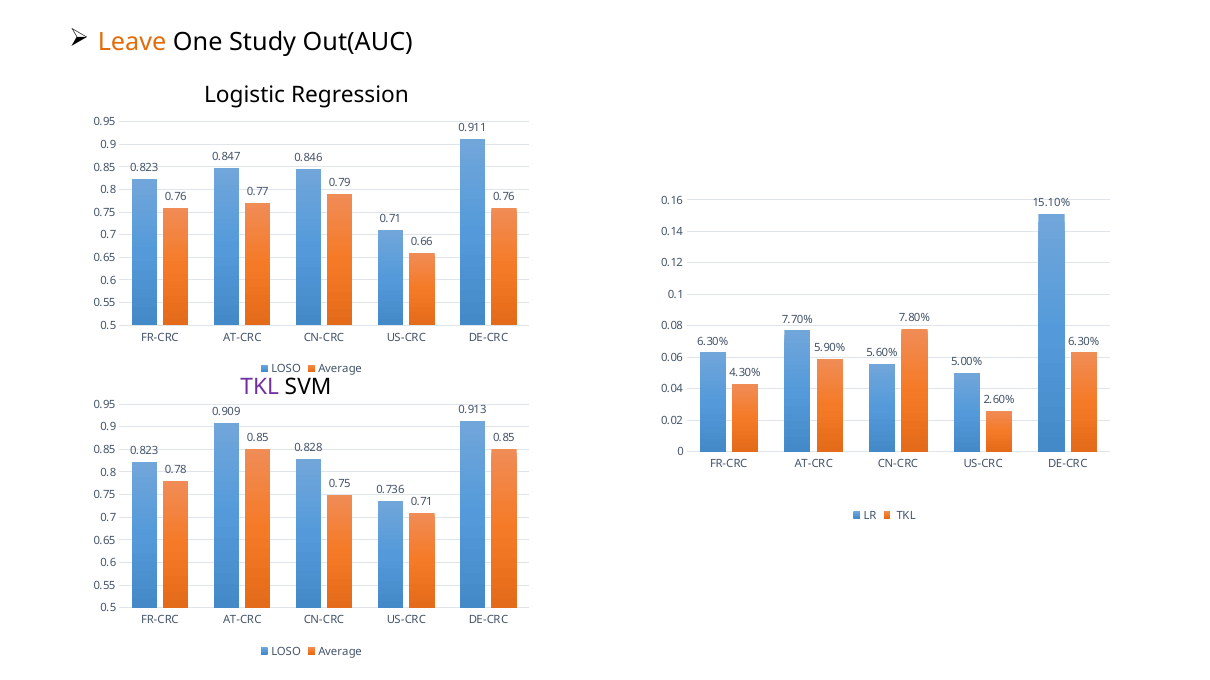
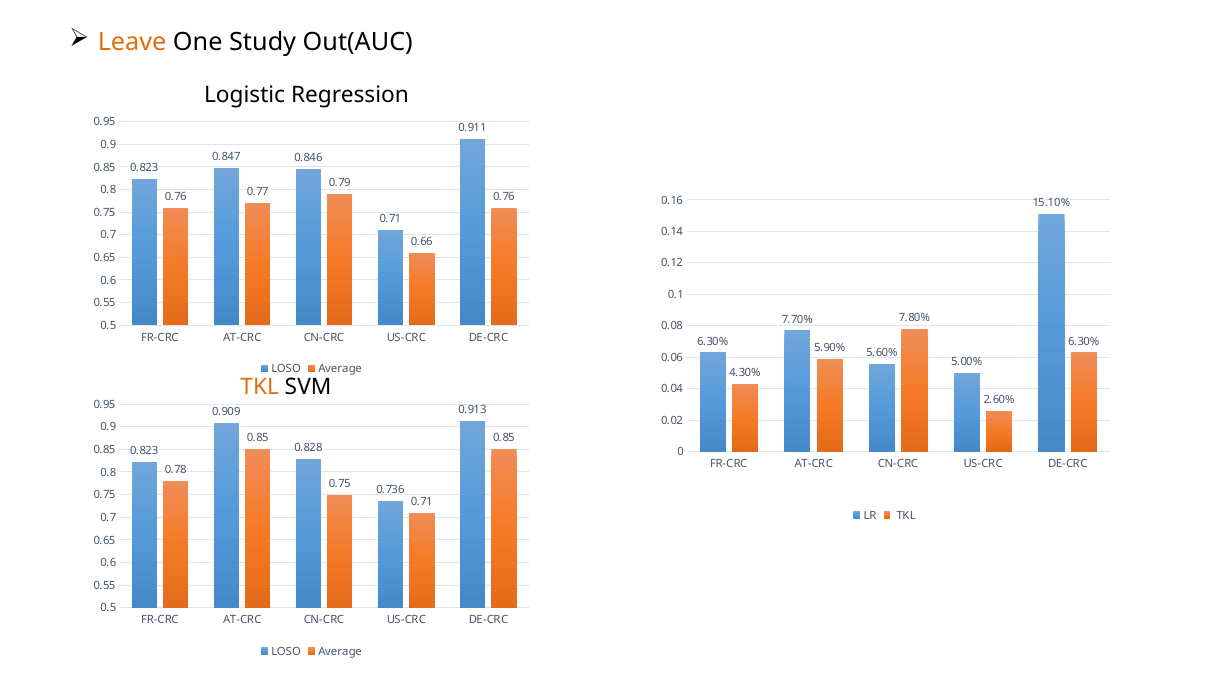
TKL colour: purple -> orange (260, 387)
